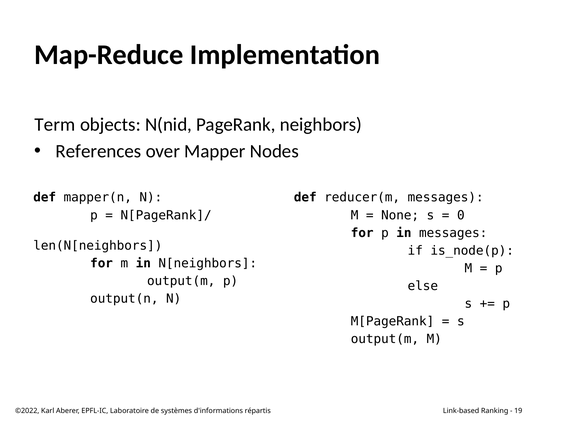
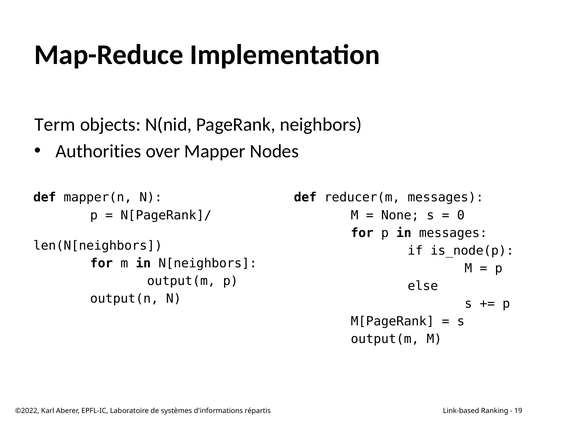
References: References -> Authorities (98, 151)
